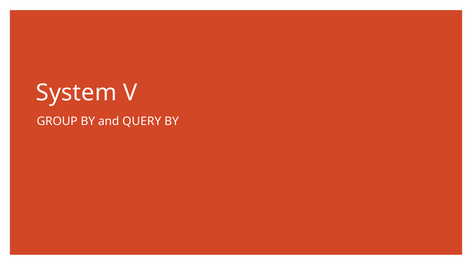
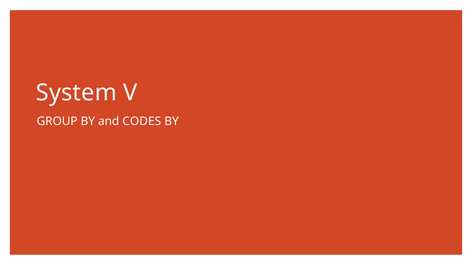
QUERY: QUERY -> CODES (142, 122)
